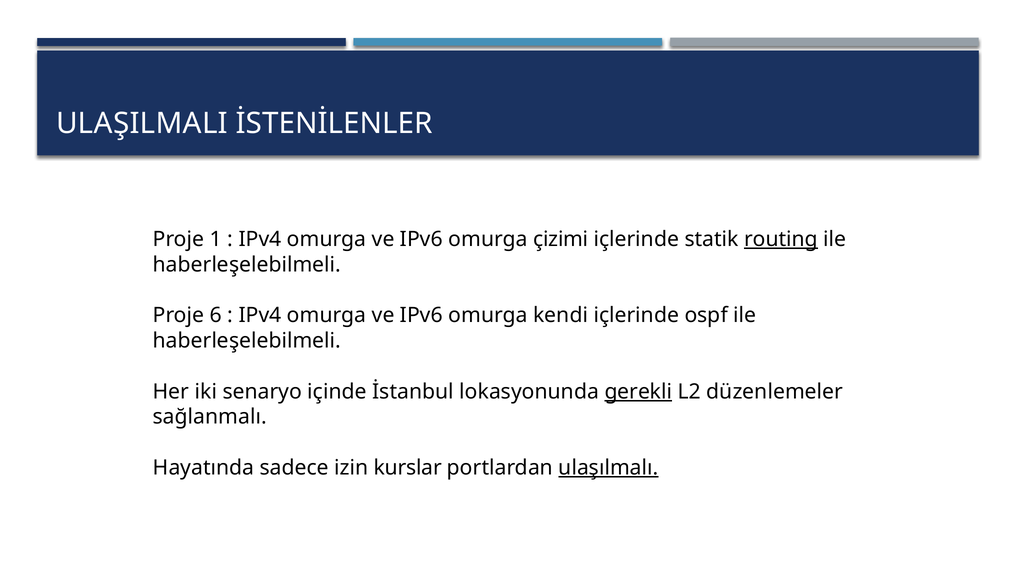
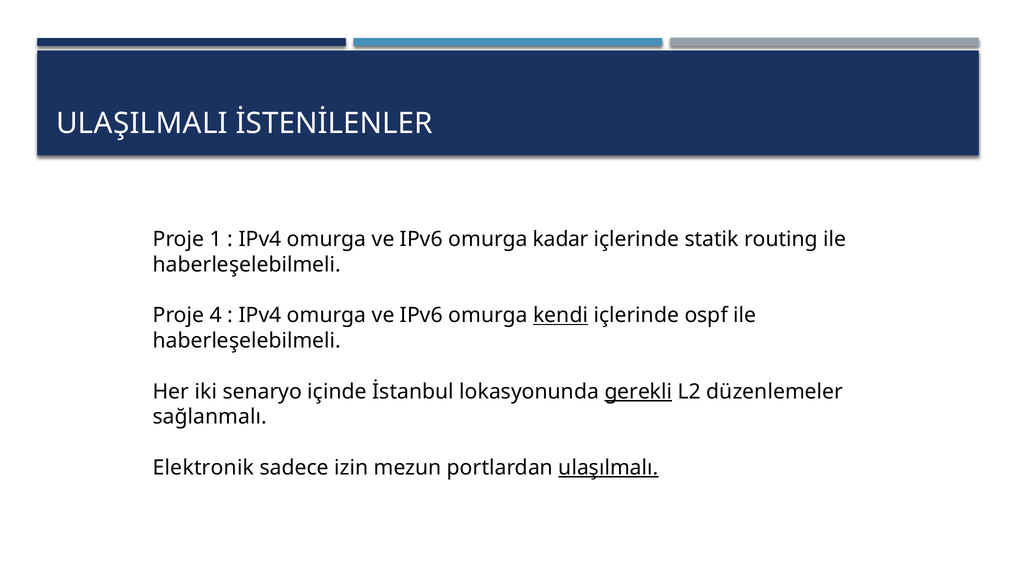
çizimi: çizimi -> kadar (561, 239)
routing underline: present -> none (781, 239)
6: 6 -> 4 (216, 316)
kendi underline: none -> present (561, 316)
Hayatında: Hayatında -> Elektronik (203, 468)
kurslar: kurslar -> mezun (408, 468)
